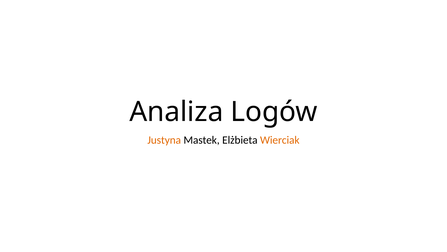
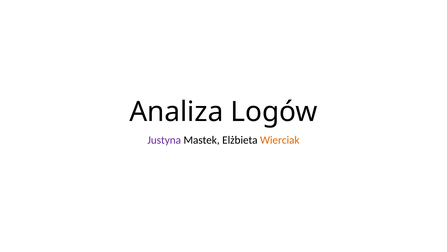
Justyna colour: orange -> purple (164, 140)
